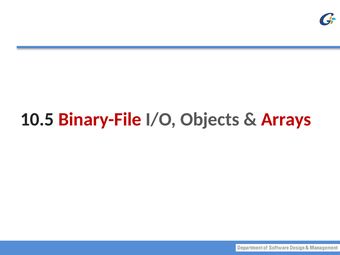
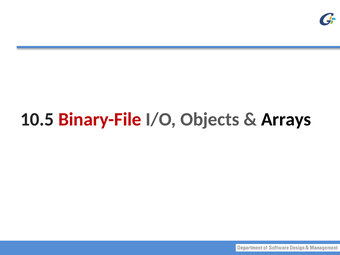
Arrays colour: red -> black (286, 119)
